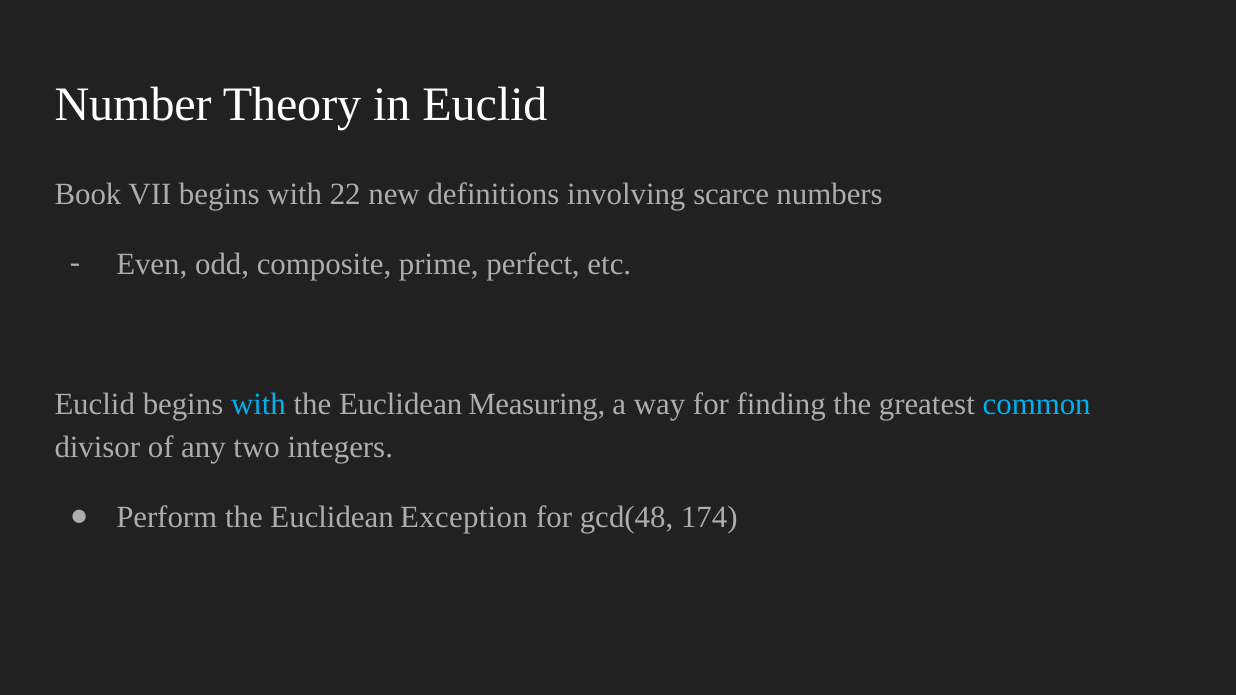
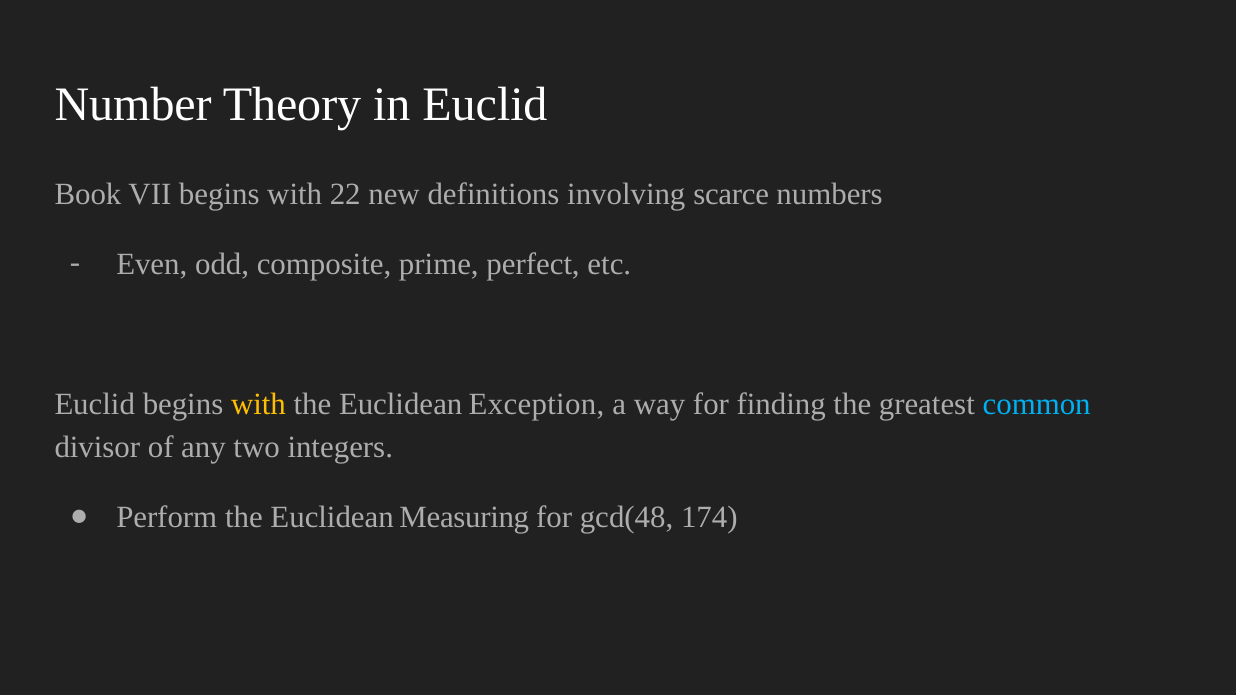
with colour: light blue -> yellow (258, 405)
Measuring: Measuring -> Exception (536, 405)
Exception: Exception -> Measuring (464, 517)
